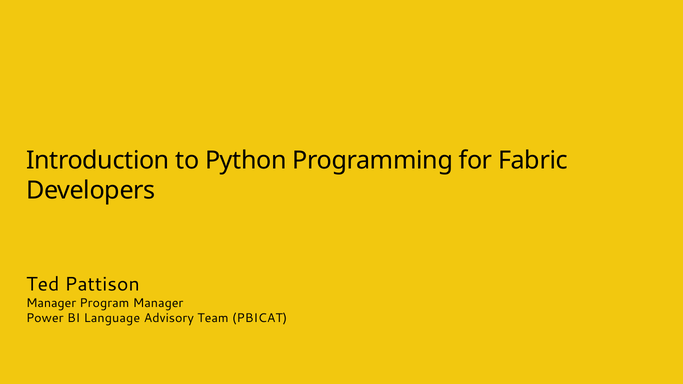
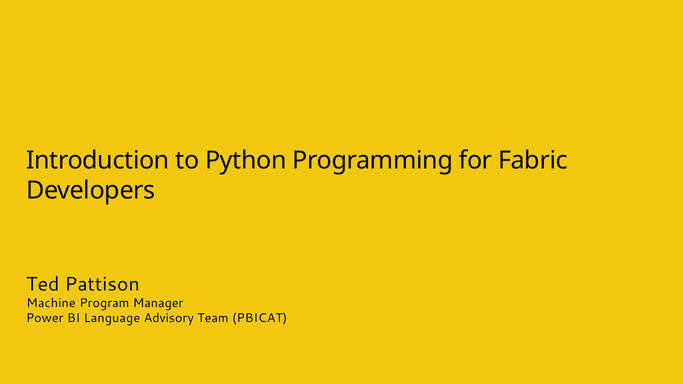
Manager: Manager -> Machine (51, 303)
